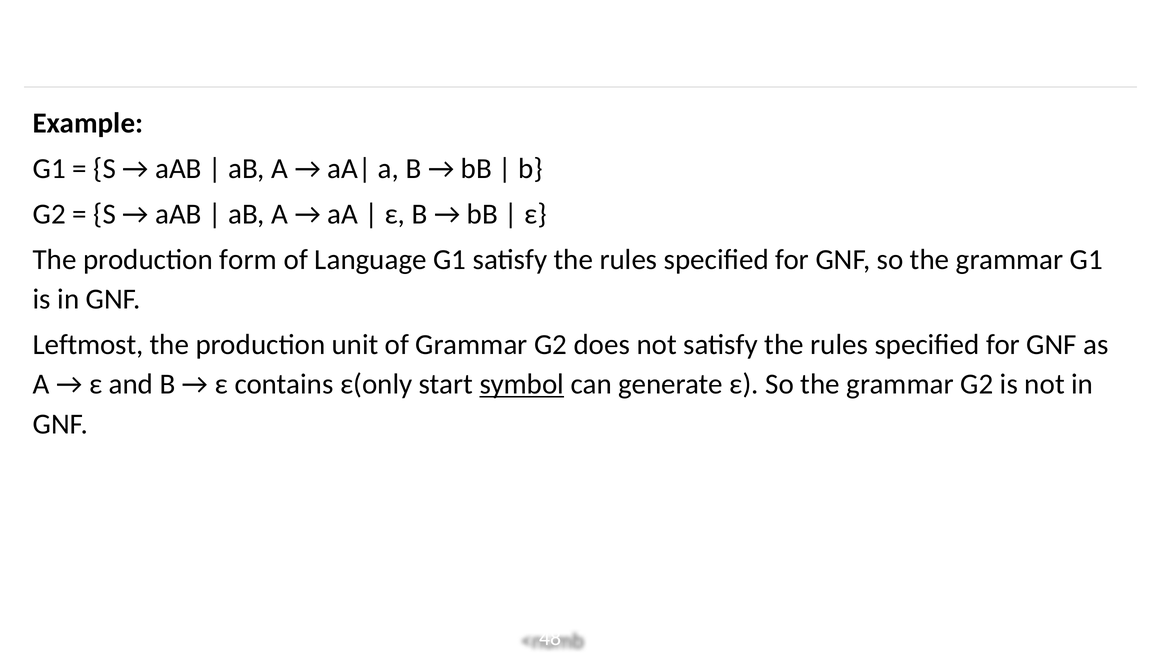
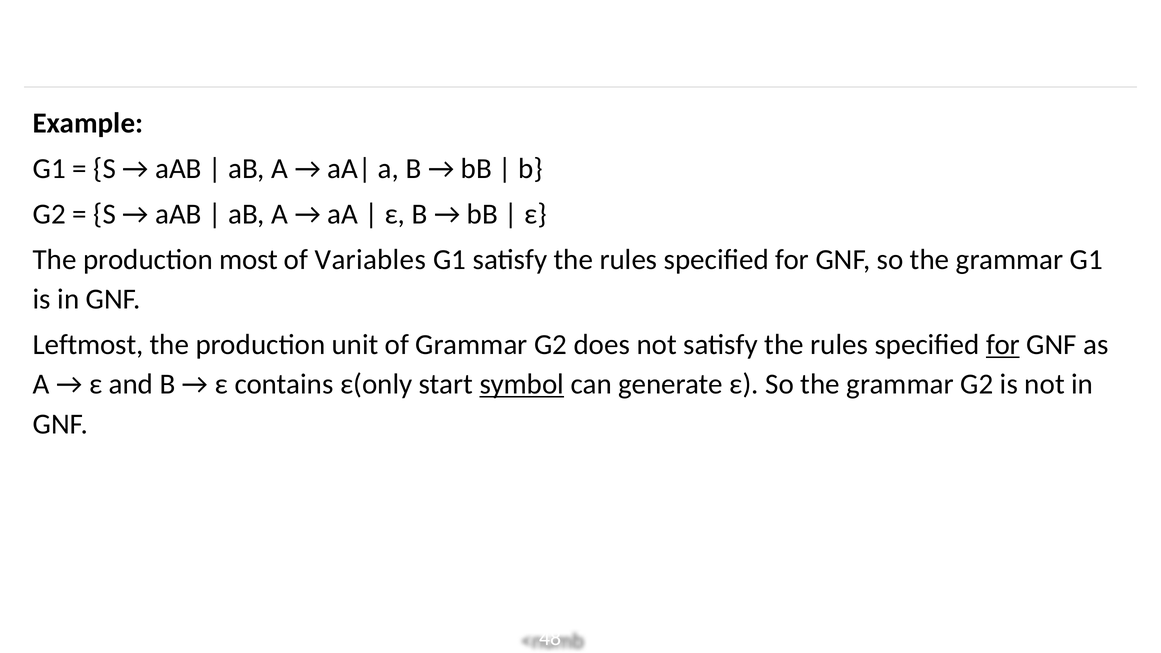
form: form -> most (248, 259)
Language: Language -> Variables (370, 259)
for underline: none -> present (1003, 345)
